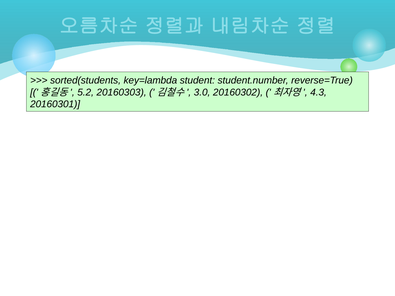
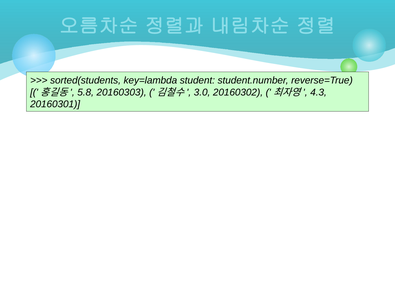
5.2: 5.2 -> 5.8 (86, 92)
